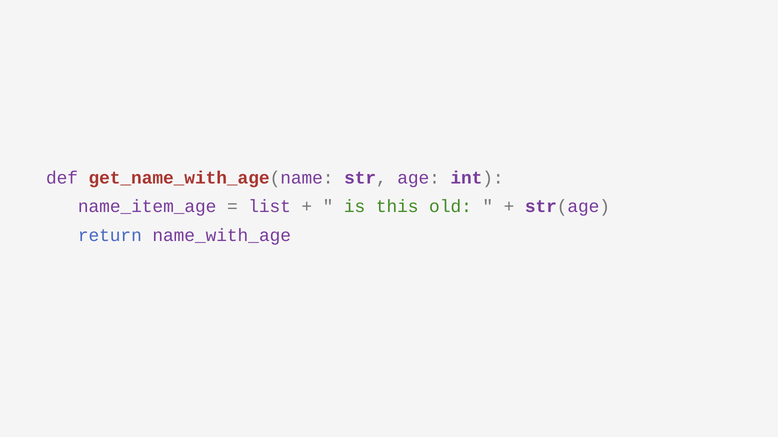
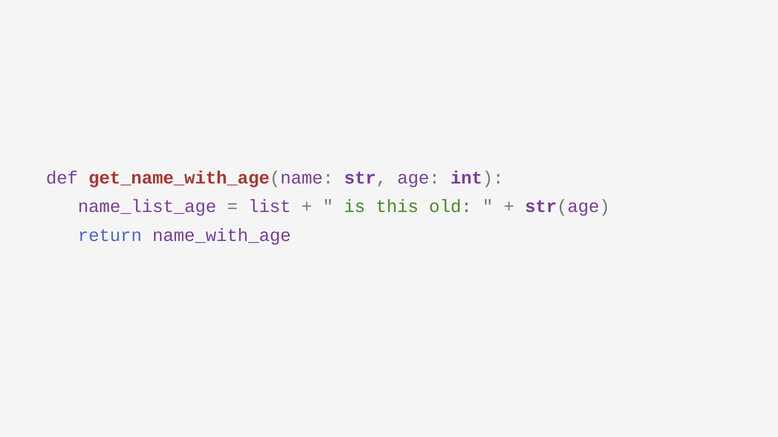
name_item_age: name_item_age -> name_list_age (147, 207)
